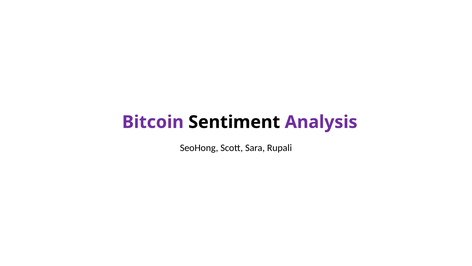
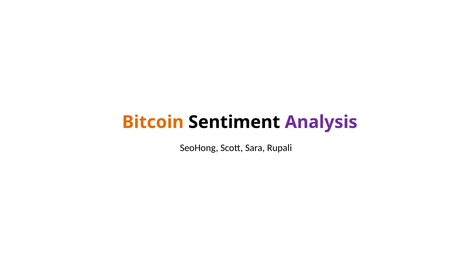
Bitcoin colour: purple -> orange (153, 122)
